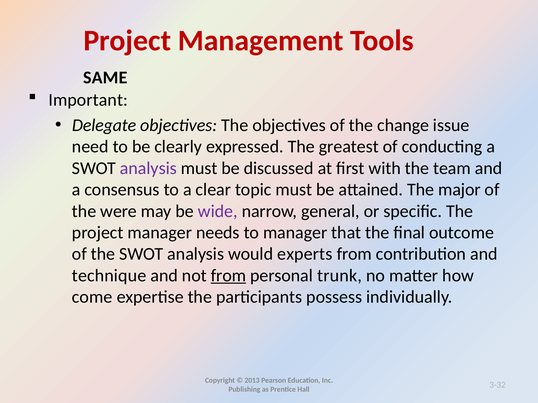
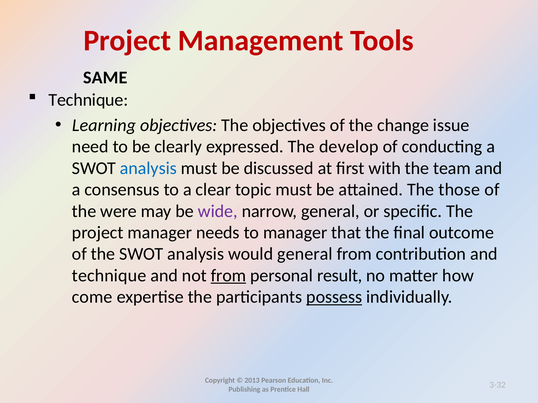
Important: Important -> Technique (88, 100)
Delegate: Delegate -> Learning (104, 125)
greatest: greatest -> develop (349, 147)
analysis colour: purple -> blue (148, 168)
major: major -> those (459, 190)
would experts: experts -> general (305, 254)
trunk: trunk -> result (340, 276)
possess underline: none -> present (334, 297)
